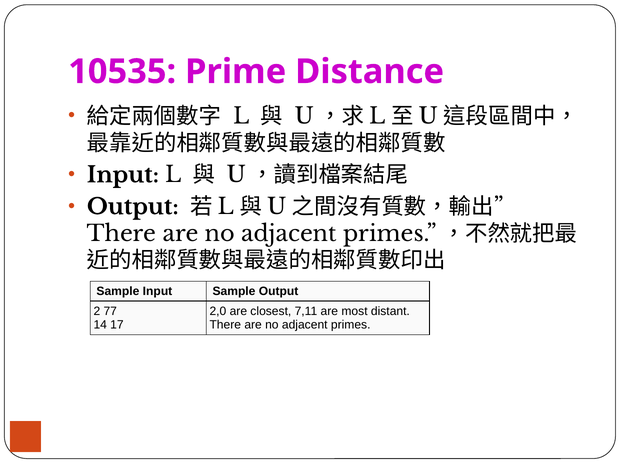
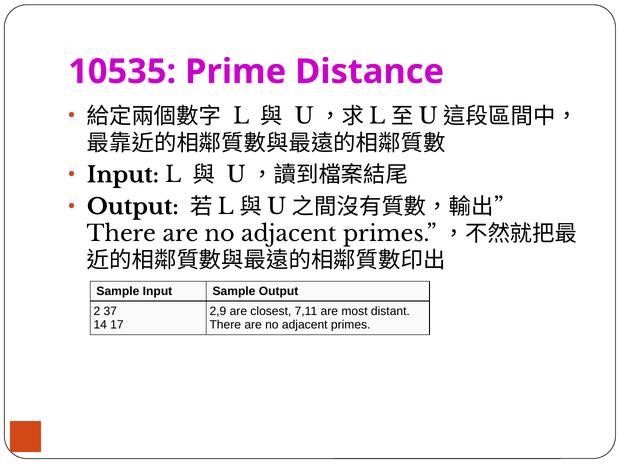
77: 77 -> 37 (110, 311)
2,0: 2,0 -> 2,9 (218, 311)
